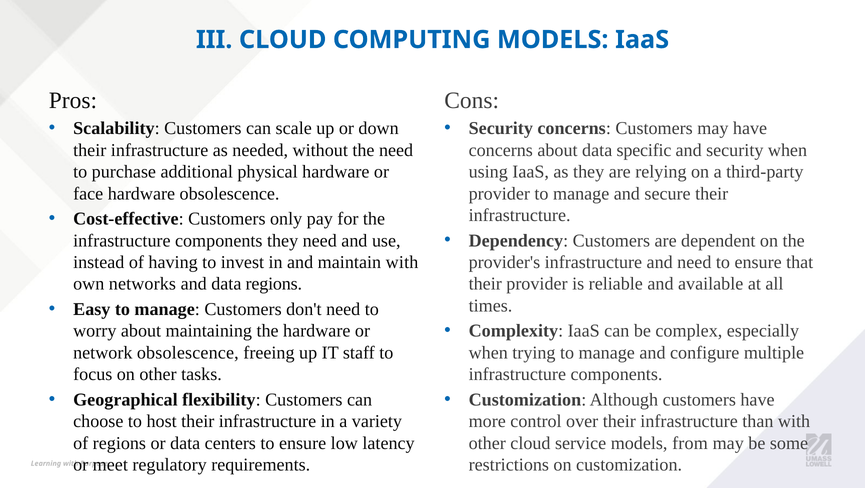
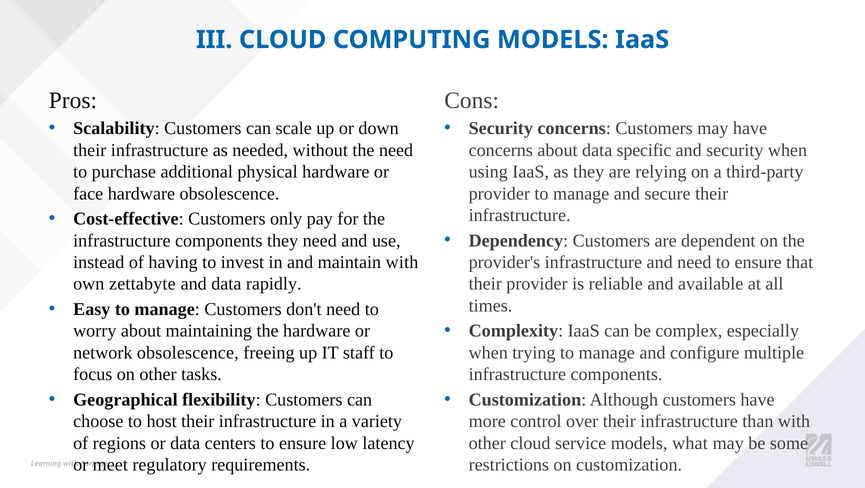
networks: networks -> zettabyte (142, 284)
data regions: regions -> rapidly (274, 284)
from: from -> what (690, 443)
